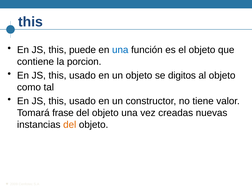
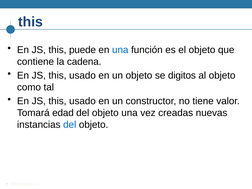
porcion: porcion -> cadena (84, 62)
frase: frase -> edad (63, 113)
del colour: orange -> blue (70, 125)
